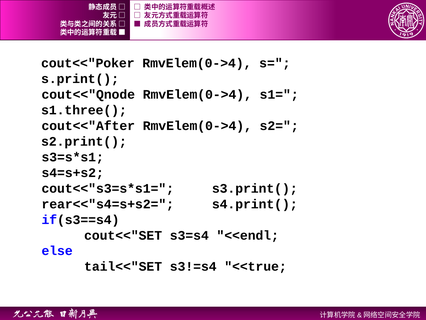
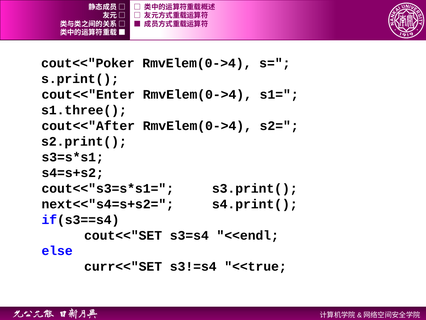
cout<<"Qnode: cout<<"Qnode -> cout<<"Enter (88, 94)
rear<<"s4=s+s2=: rear<<"s4=s+s2= -> next<<"s4=s+s2= (108, 204)
tail<<"SET: tail<<"SET -> curr<<"SET (123, 266)
